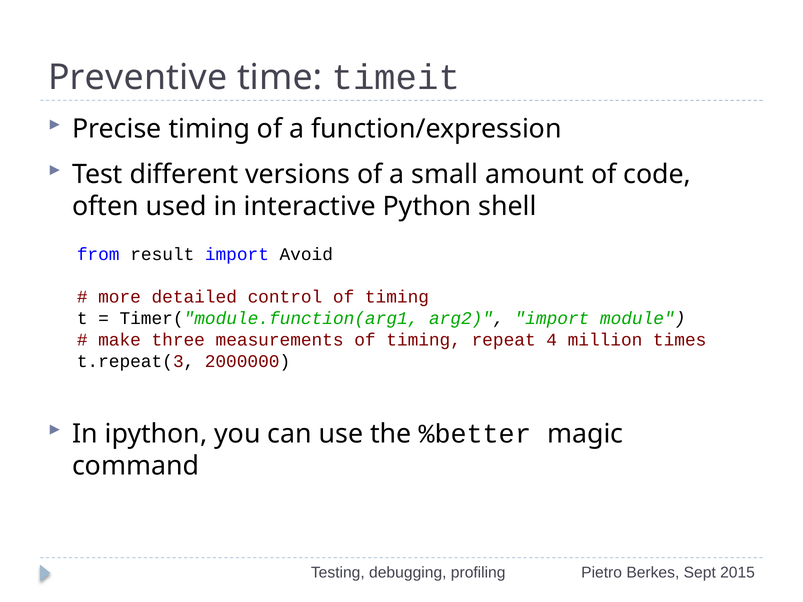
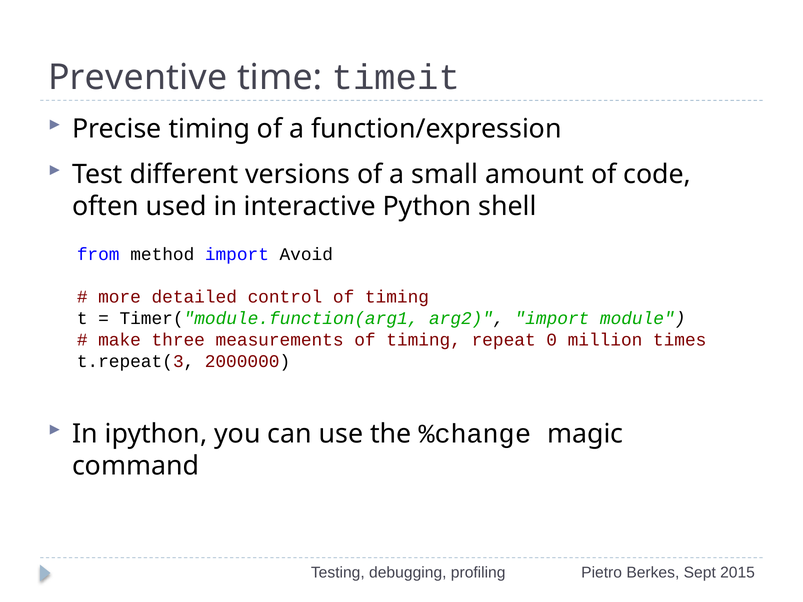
result: result -> method (162, 254)
4: 4 -> 0 (552, 340)
%better: %better -> %change (475, 434)
